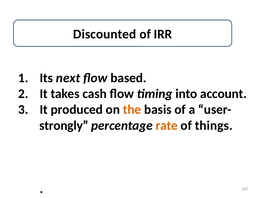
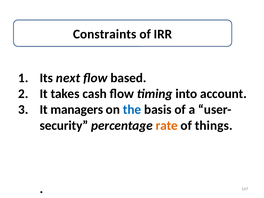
Discounted: Discounted -> Constraints (105, 34)
produced: produced -> managers (77, 110)
the colour: orange -> blue (132, 110)
strongly: strongly -> security (64, 125)
